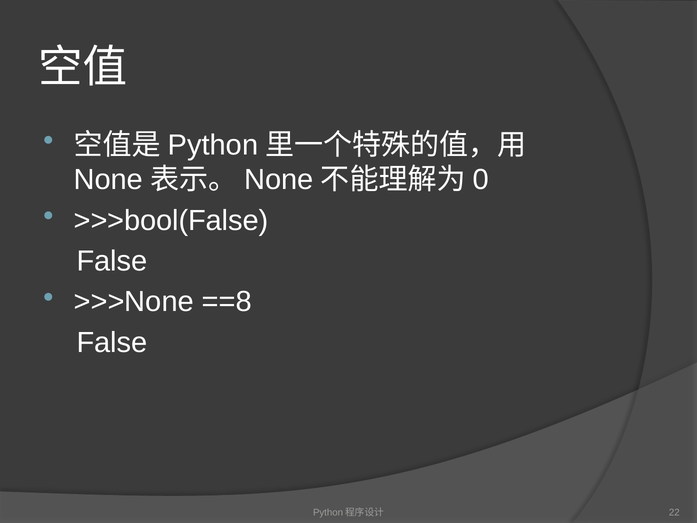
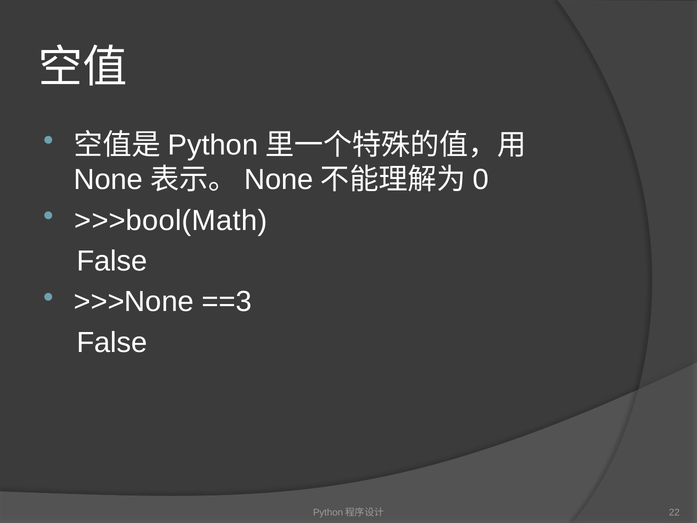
>>>bool(False: >>>bool(False -> >>>bool(Math (171, 220)
==8: ==8 -> ==3 (227, 302)
